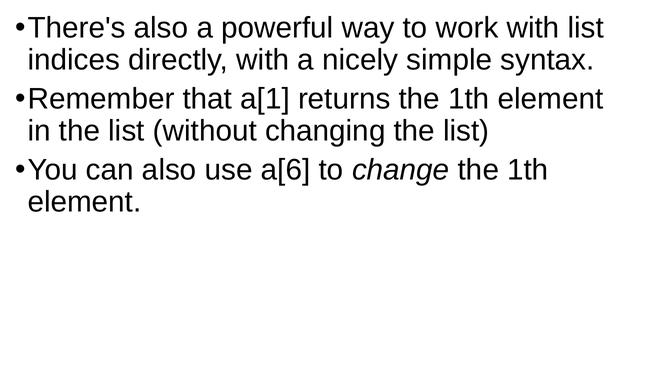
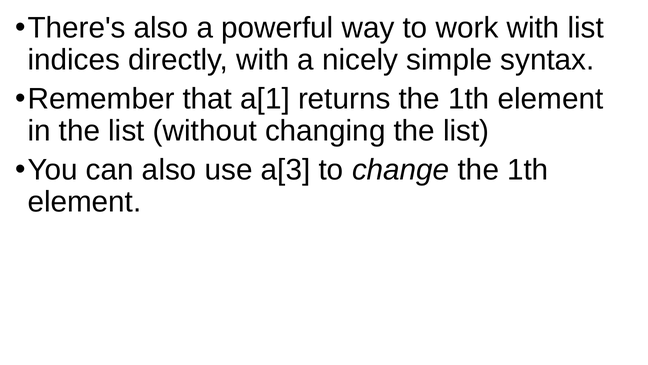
a[6: a[6 -> a[3 (286, 170)
